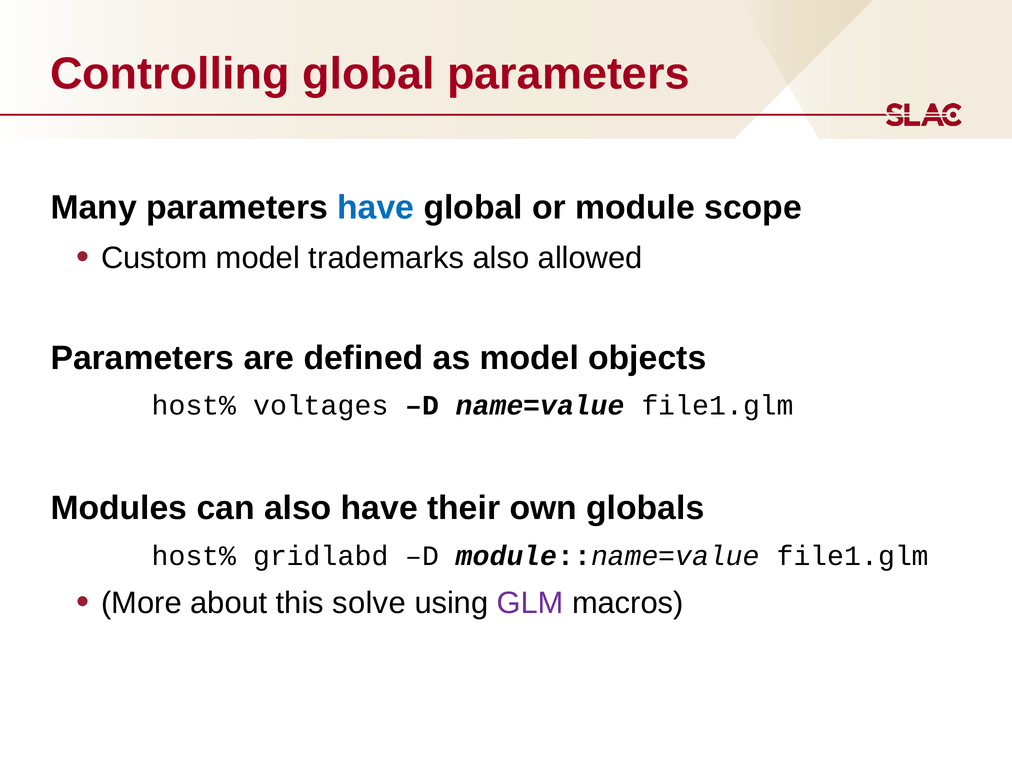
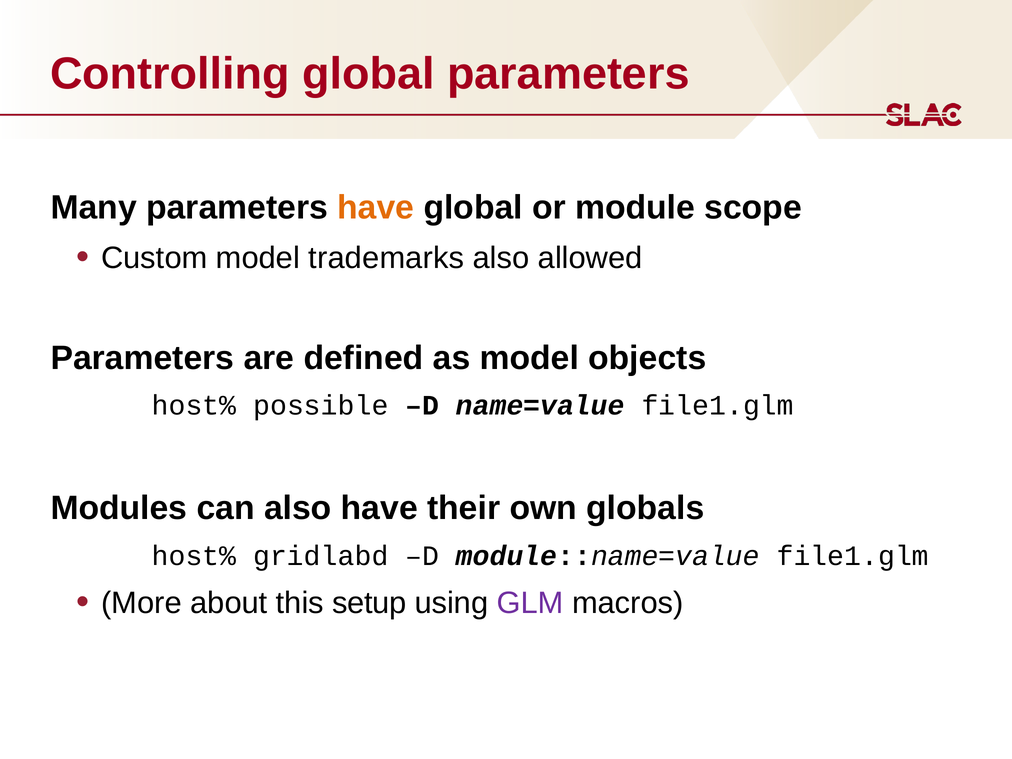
have colour: blue -> orange (376, 208)
voltages: voltages -> possible (321, 406)
solve: solve -> setup (369, 603)
